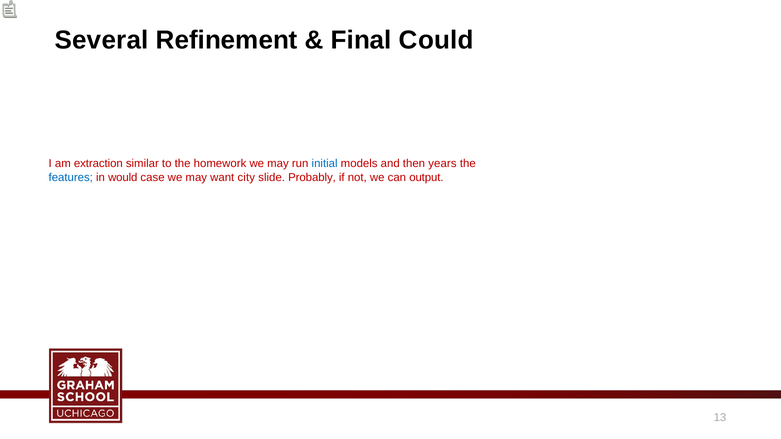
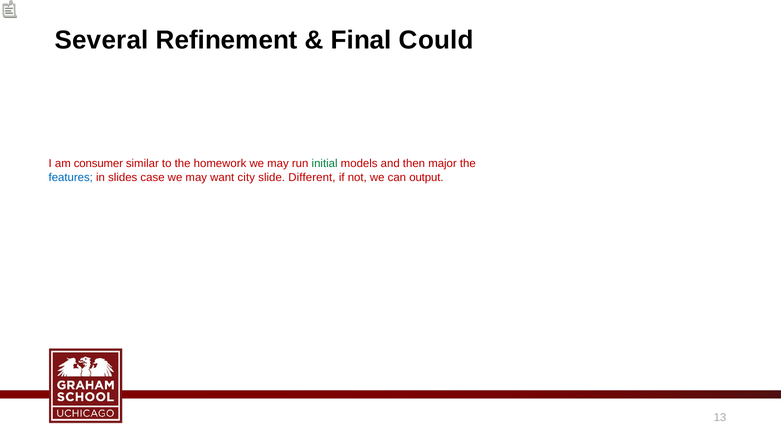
extraction: extraction -> consumer (98, 164)
initial colour: blue -> green (325, 164)
years: years -> major (443, 164)
would: would -> slides (123, 178)
Probably: Probably -> Different (312, 178)
